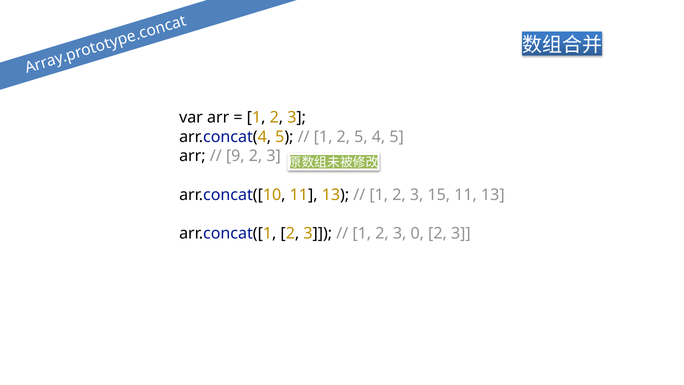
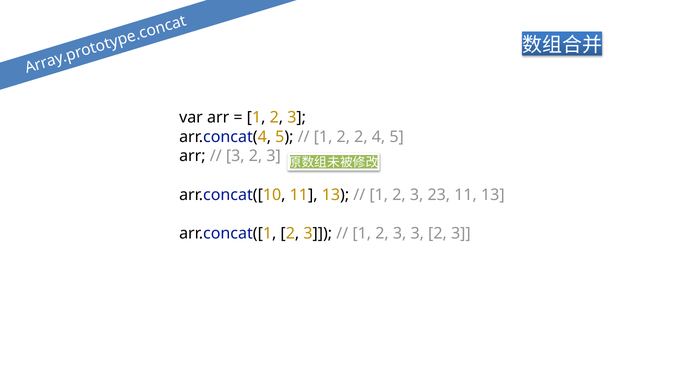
2 5: 5 -> 2 (361, 137)
9: 9 -> 3 (235, 156)
15: 15 -> 23 (439, 195)
3 0: 0 -> 3 (417, 233)
